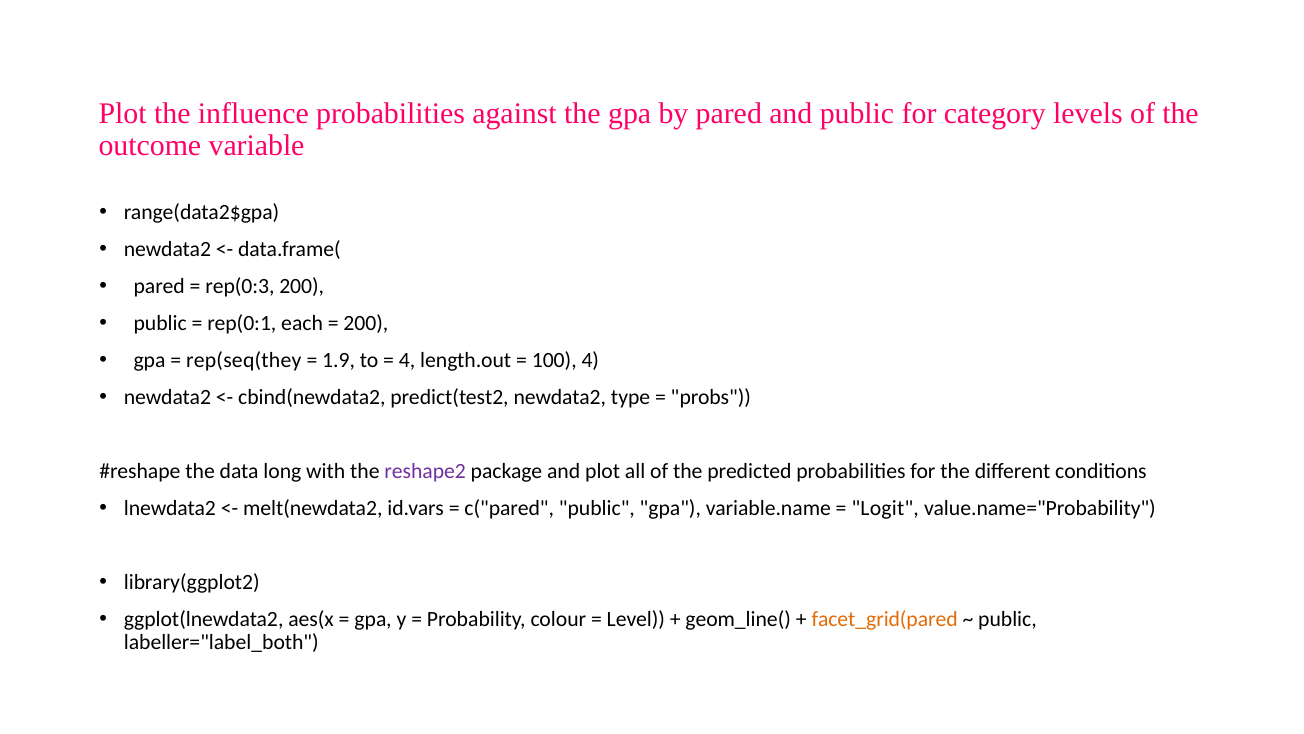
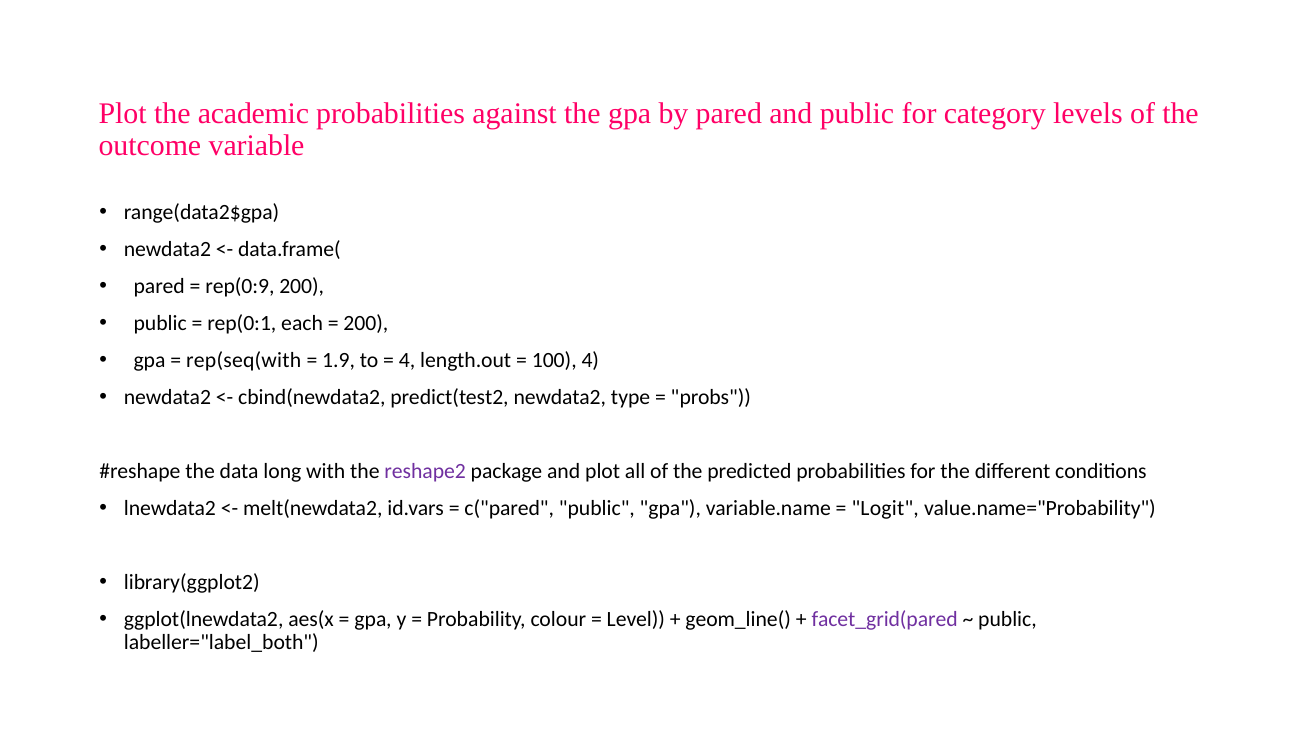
influence: influence -> academic (253, 113)
rep(0:3: rep(0:3 -> rep(0:9 (240, 286)
rep(seq(they: rep(seq(they -> rep(seq(with (244, 360)
facet_grid(pared colour: orange -> purple (885, 619)
